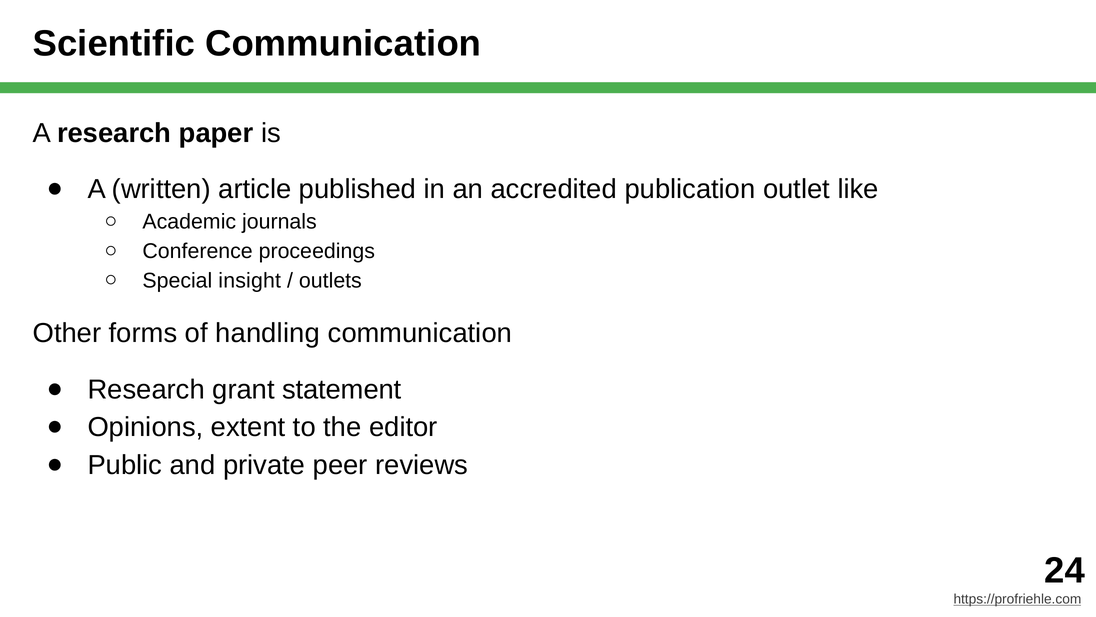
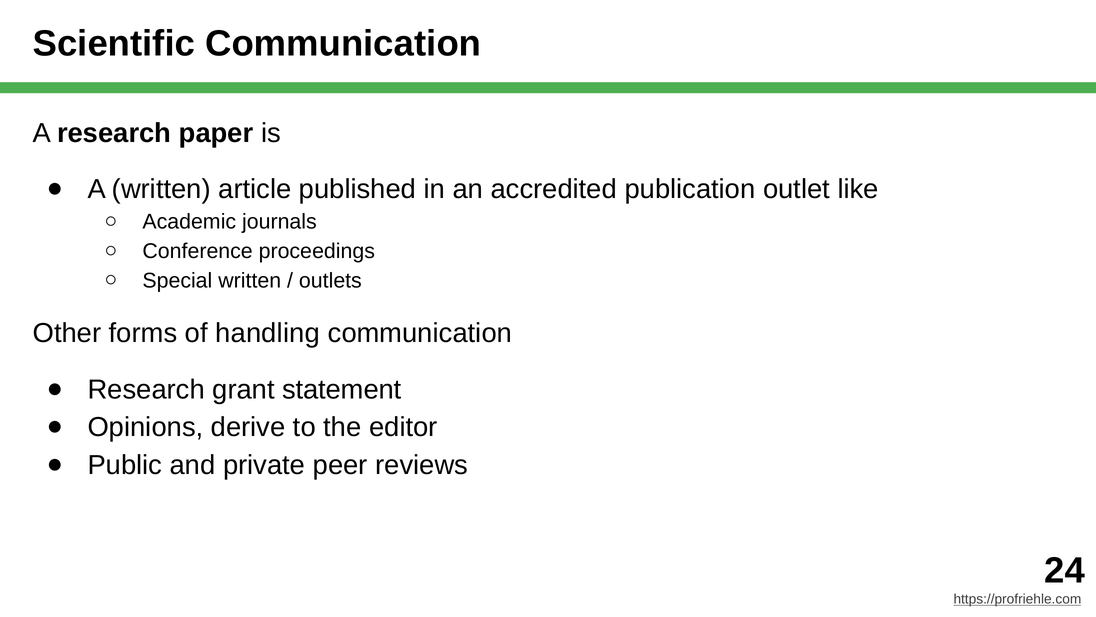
Special insight: insight -> written (250, 280)
extent: extent -> derive (248, 427)
